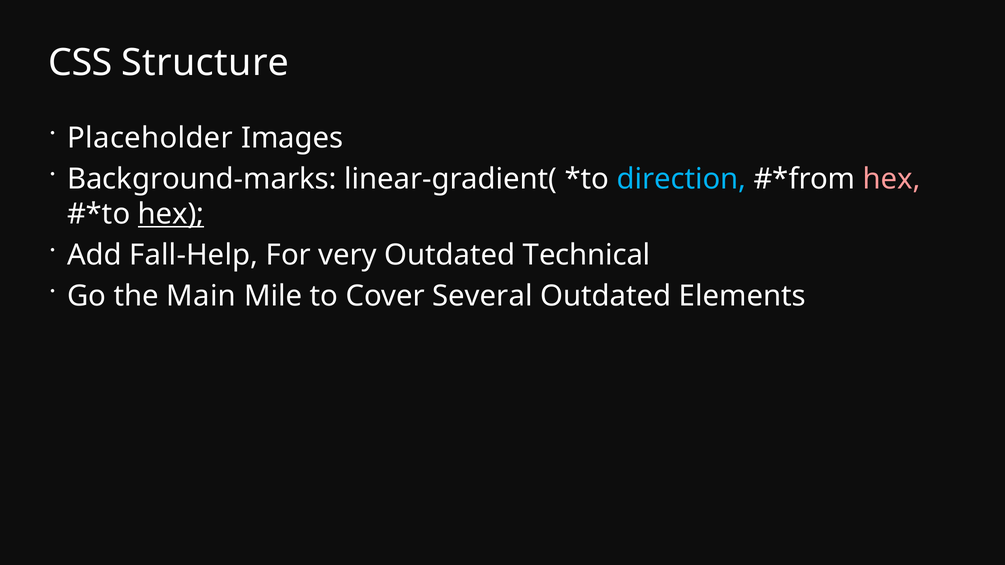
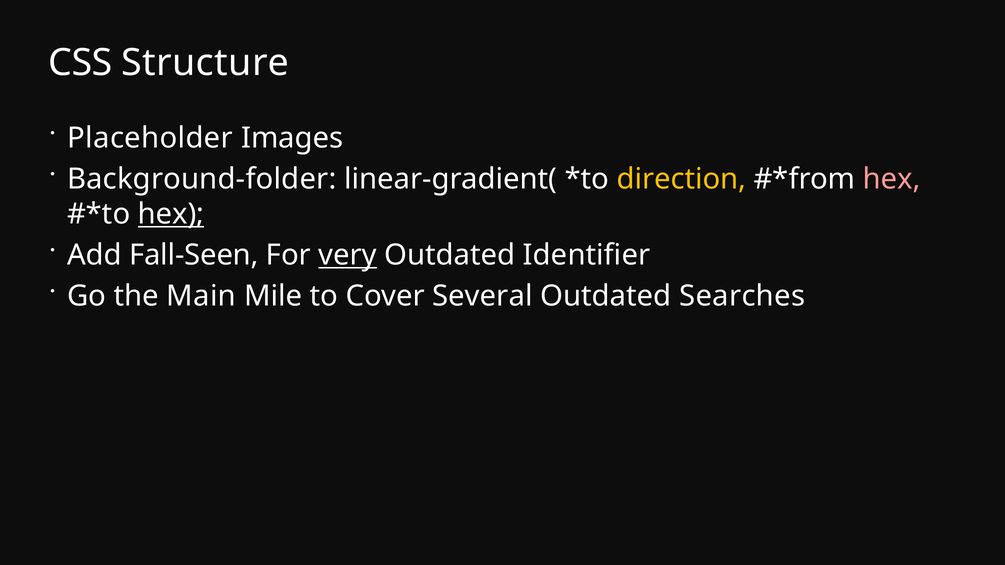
Background-marks: Background-marks -> Background-folder (202, 179)
direction colour: light blue -> yellow (681, 179)
Fall-Help: Fall-Help -> Fall-Seen (194, 255)
very underline: none -> present (348, 255)
Technical: Technical -> Identifier (587, 255)
Elements: Elements -> Searches (742, 296)
